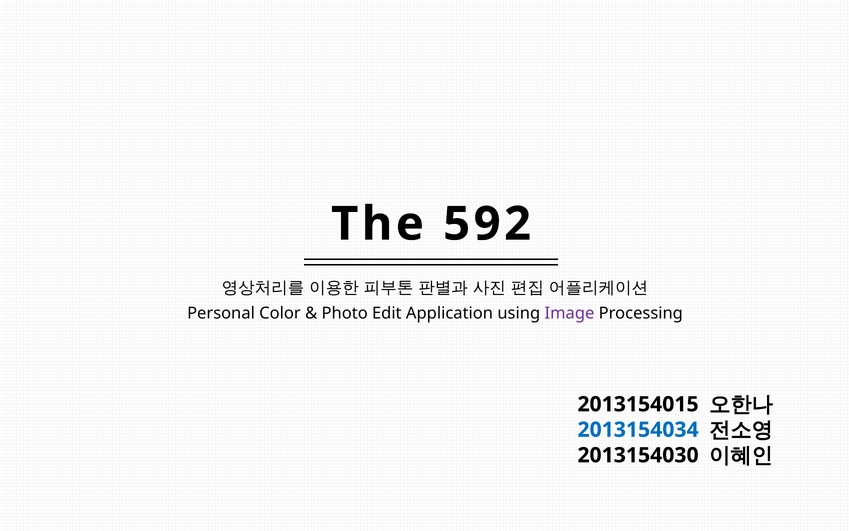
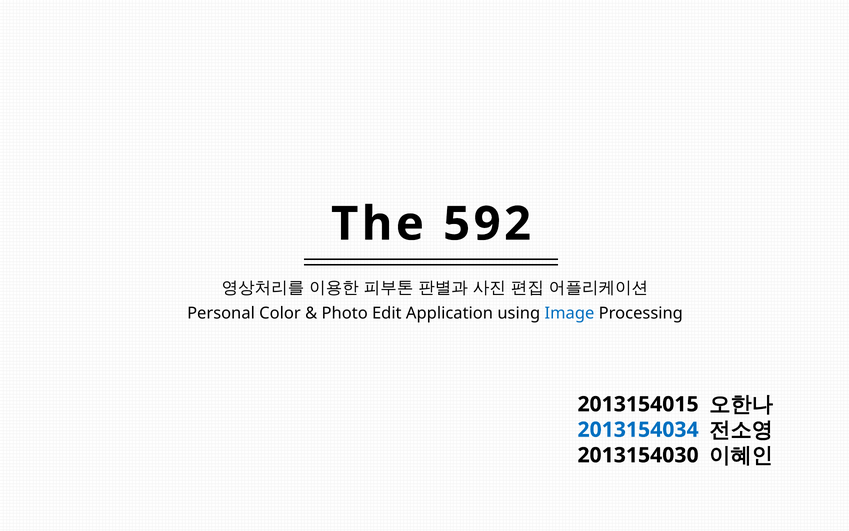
Image colour: purple -> blue (569, 313)
